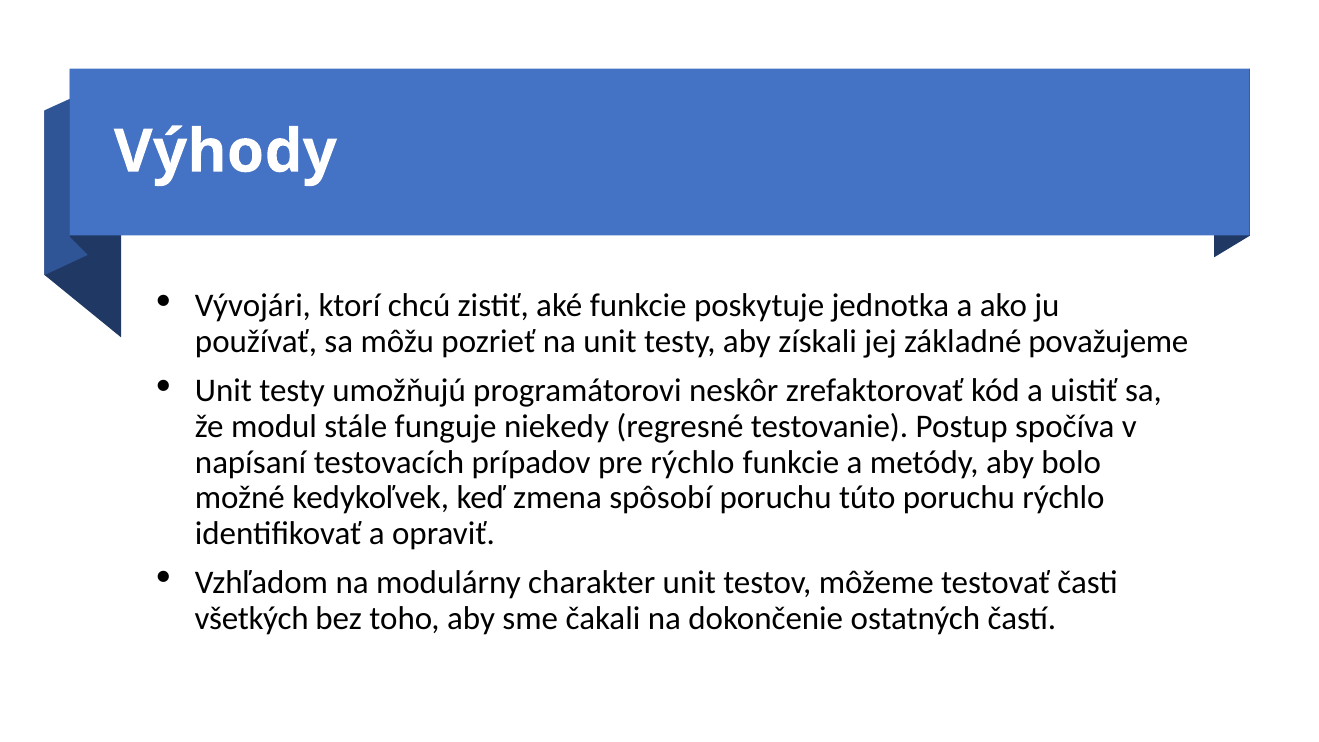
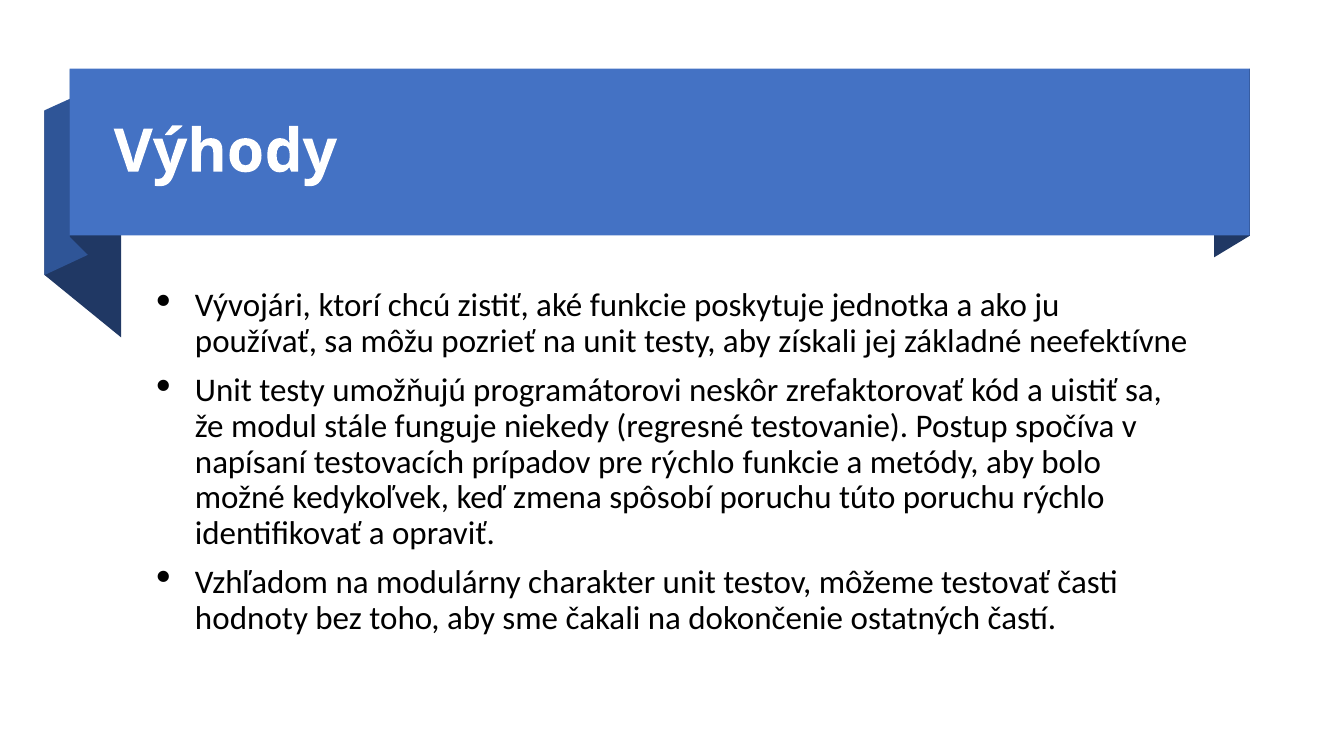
považujeme: považujeme -> neefektívne (1108, 342)
všetkých: všetkých -> hodnoty (251, 618)
